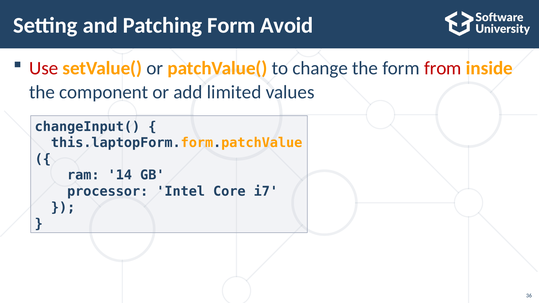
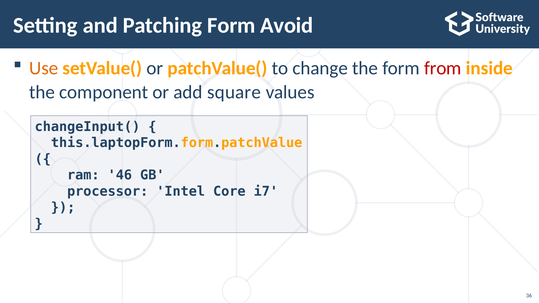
Use colour: red -> orange (44, 68)
limited: limited -> square (234, 92)
14: 14 -> 46 (120, 175)
